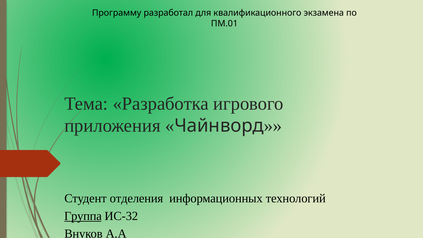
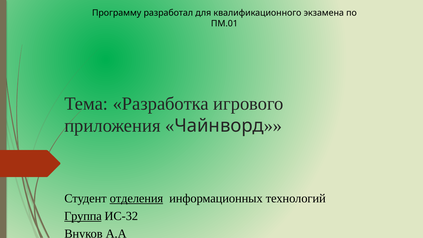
отделения underline: none -> present (136, 198)
